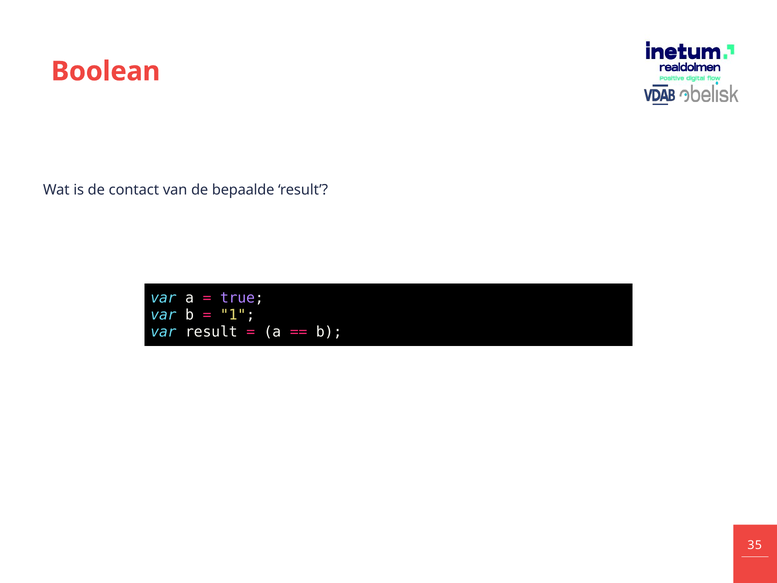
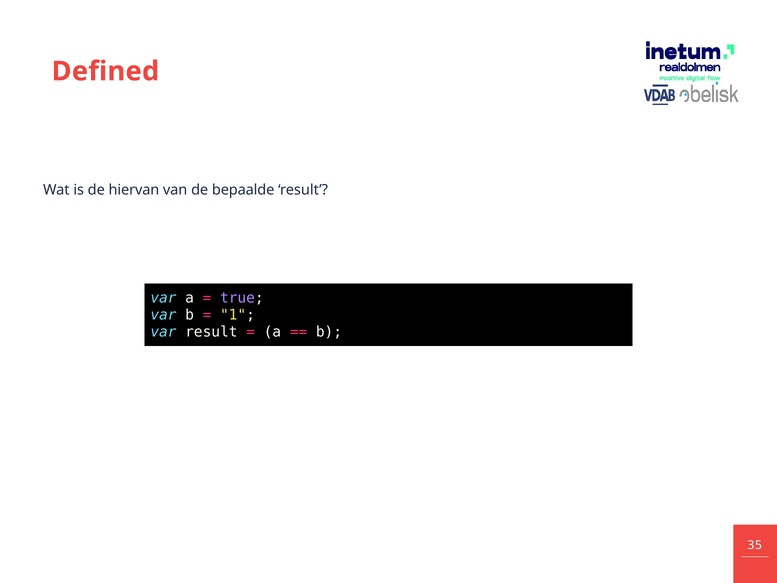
Boolean: Boolean -> Defined (105, 71)
contact: contact -> hiervan (134, 190)
